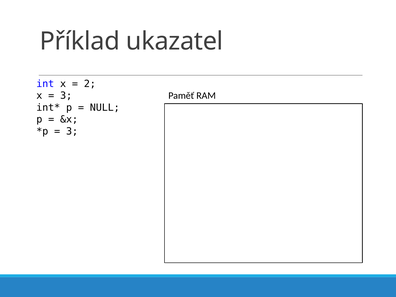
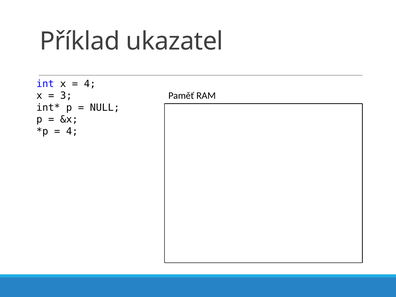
2: 2 -> 4 (90, 84)
3: 3 -> 4 (72, 131)
